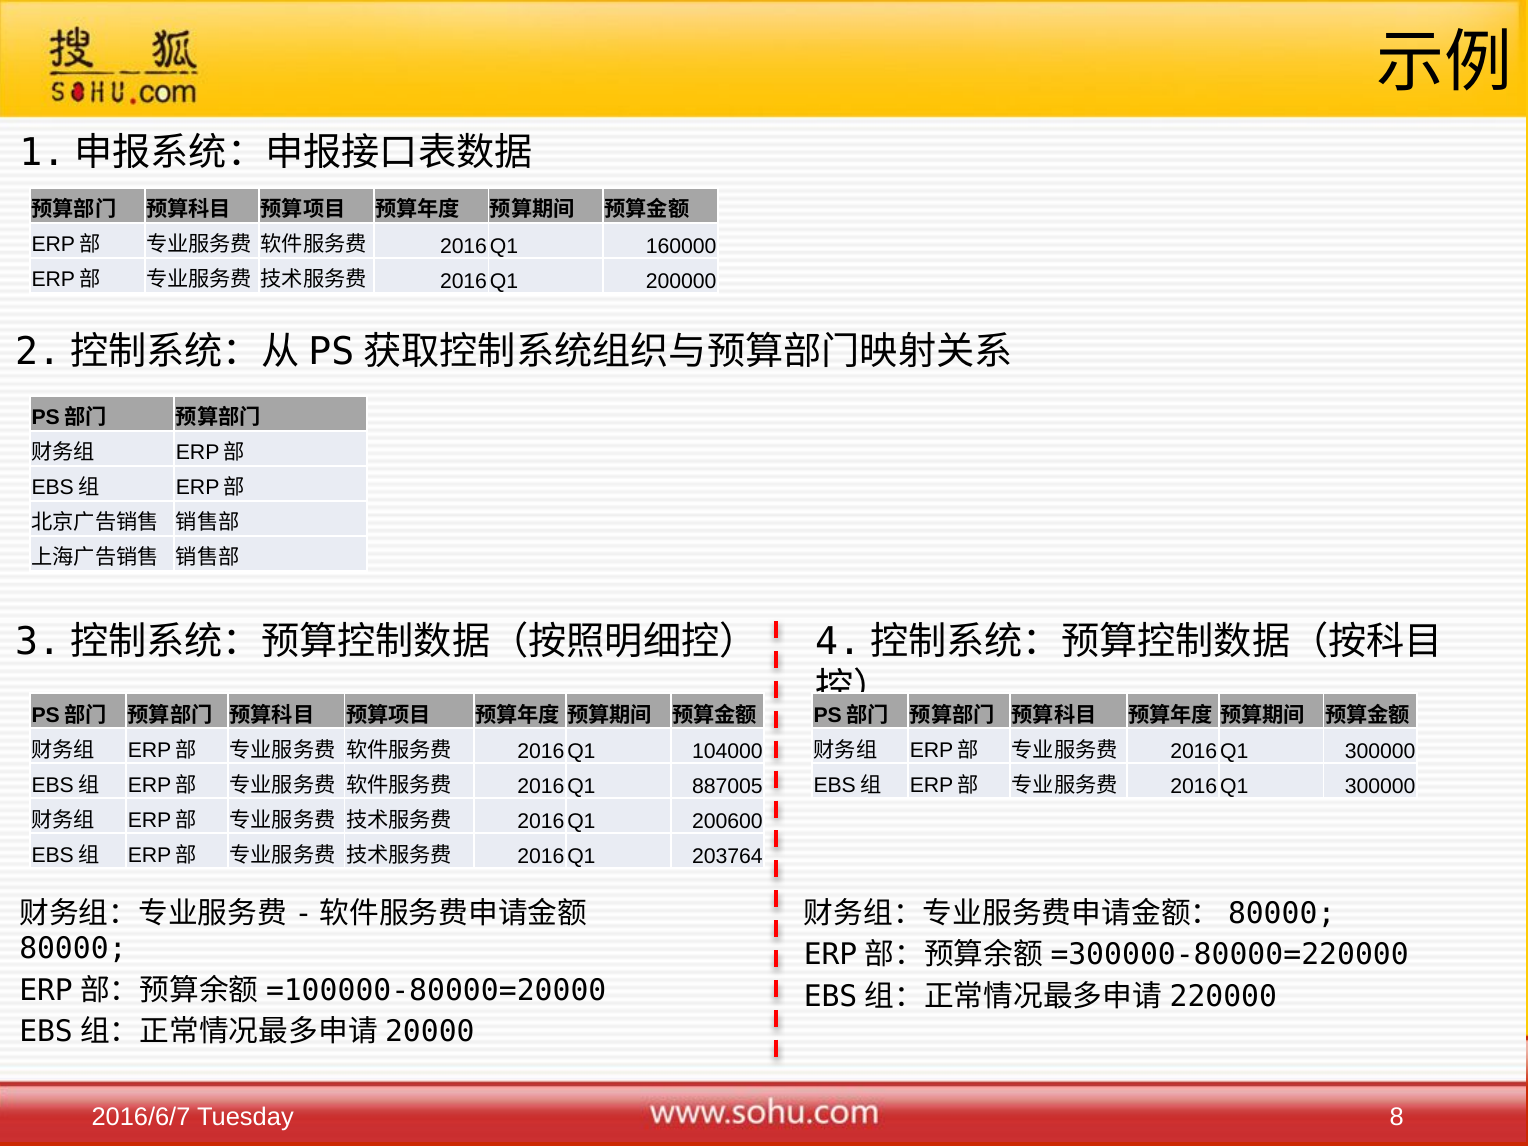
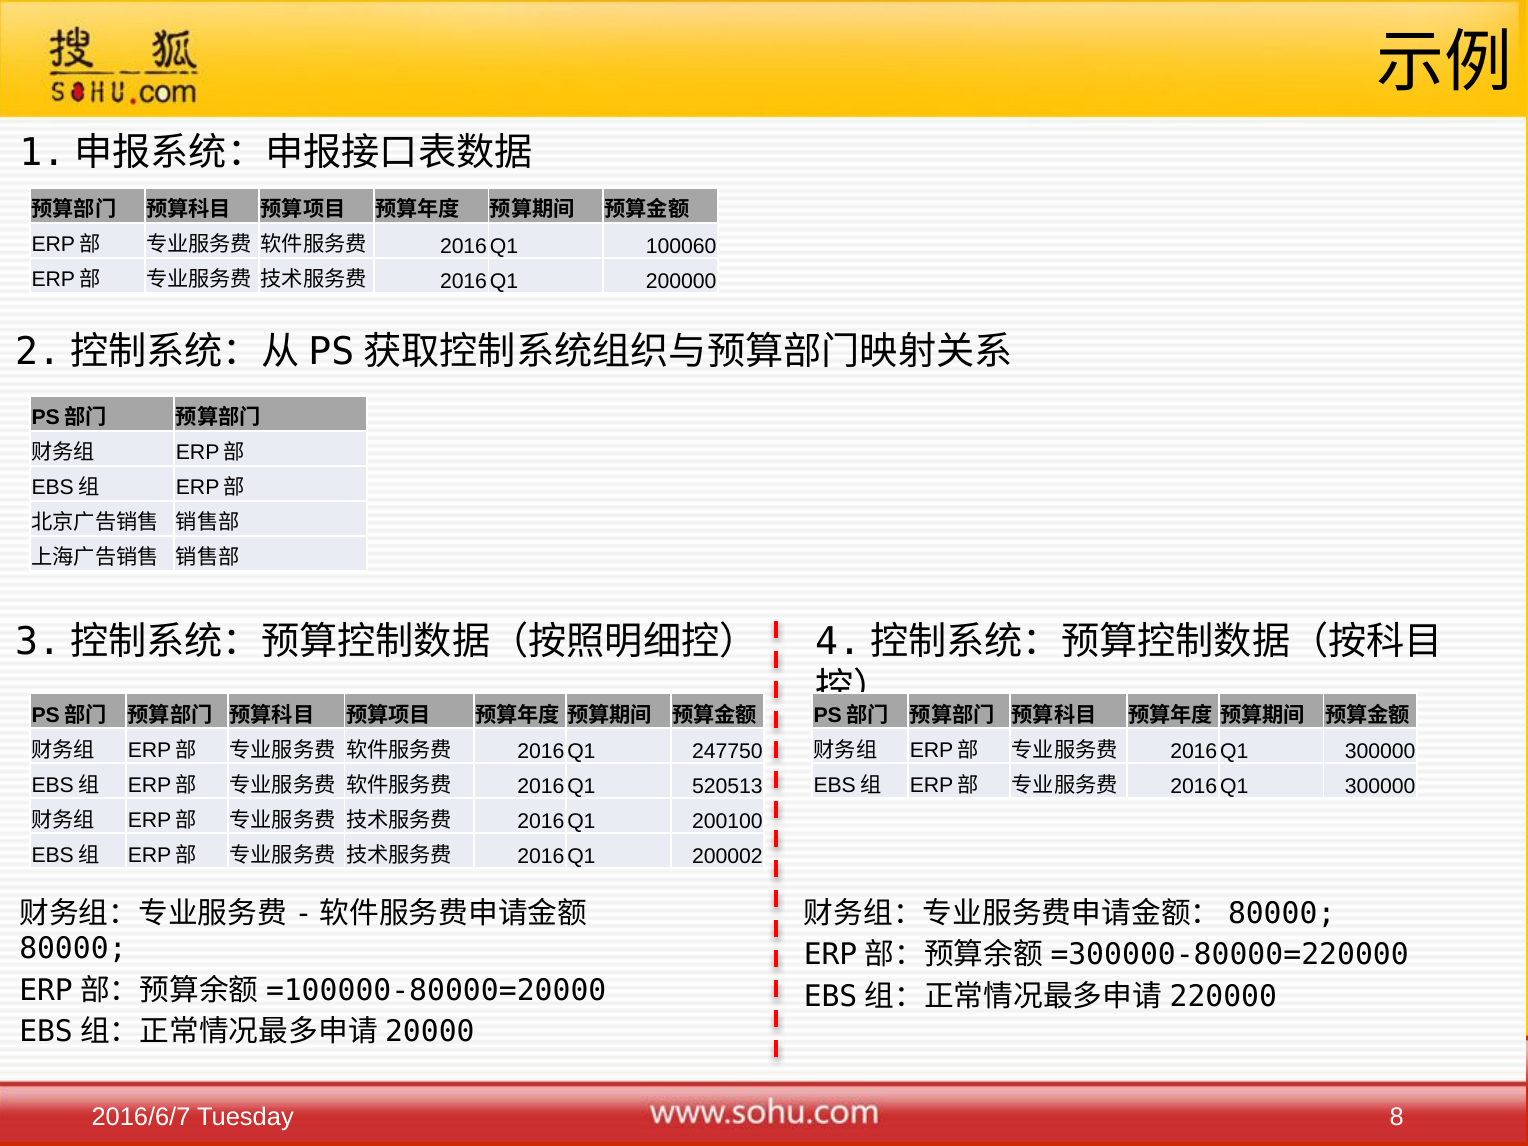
160000: 160000 -> 100060 (681, 246)
104000: 104000 -> 247750 (727, 752)
887005: 887005 -> 520513 (727, 787)
200600: 200600 -> 200100 (727, 822)
203764: 203764 -> 200002 (727, 857)
